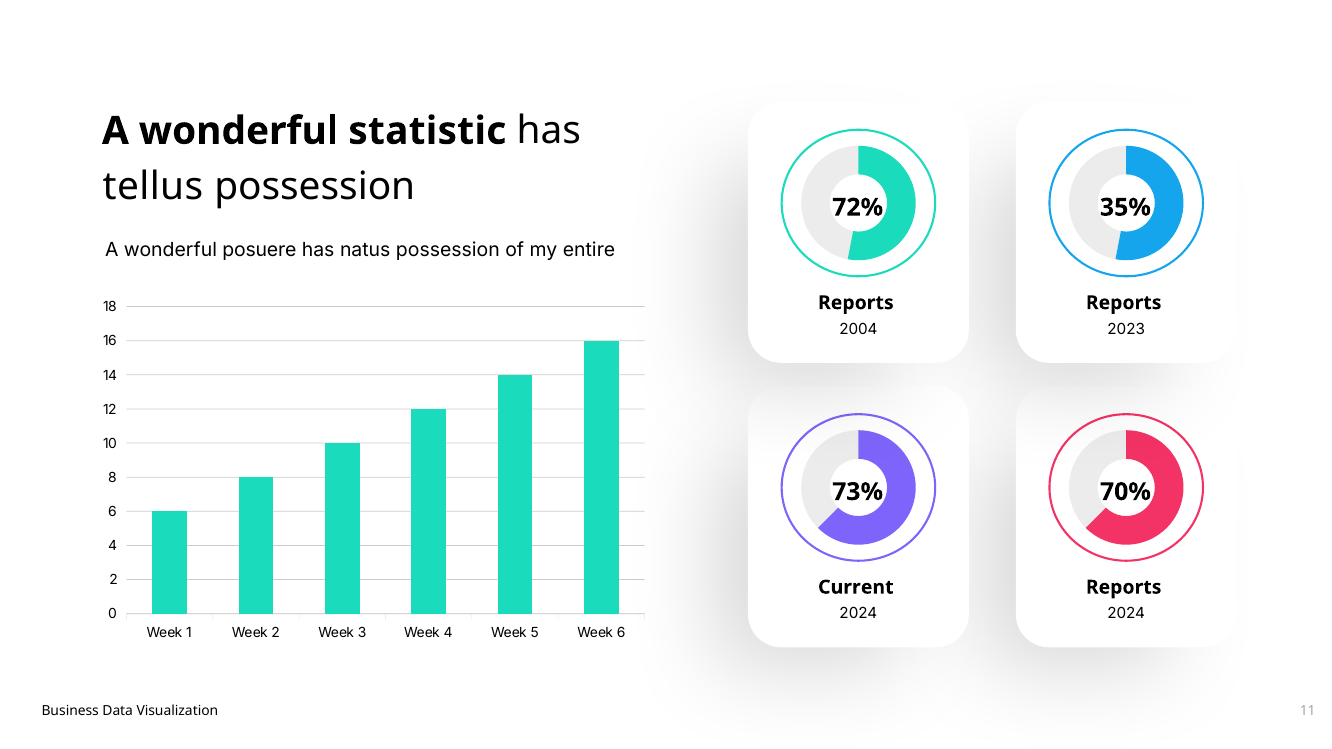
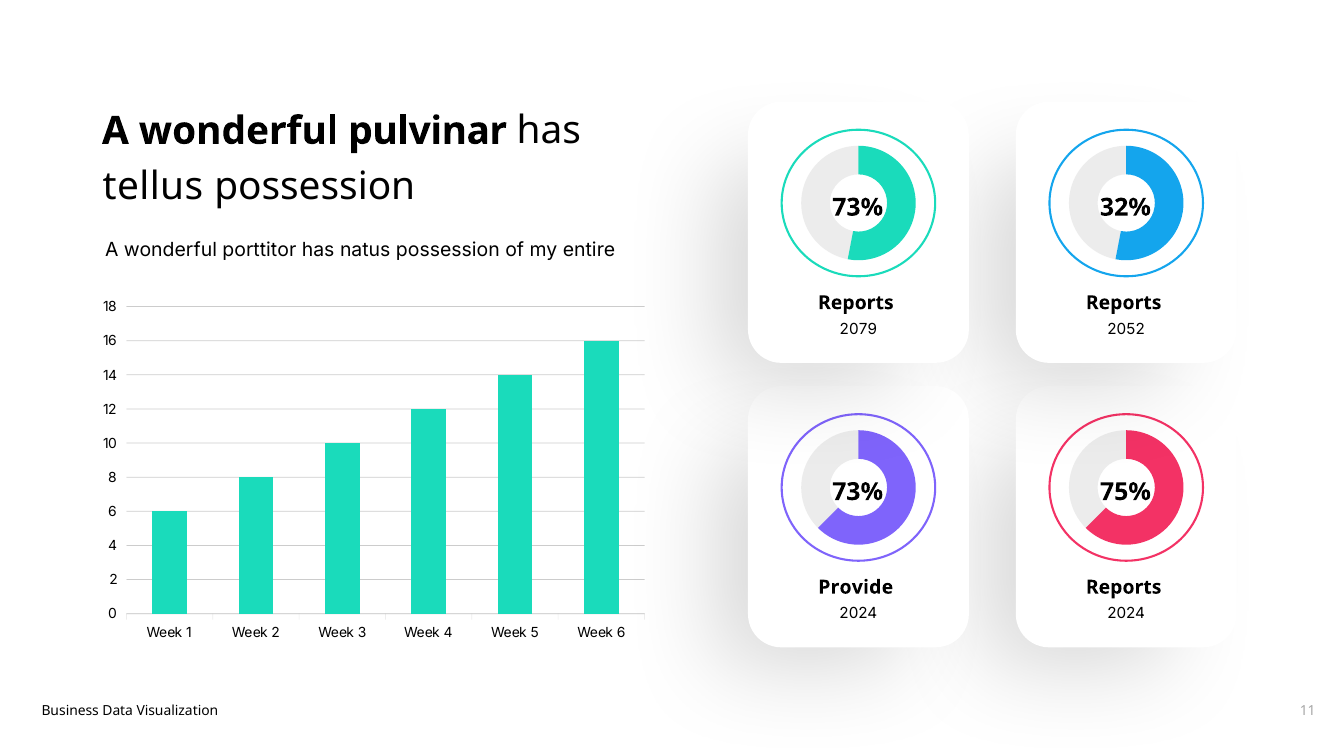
statistic: statistic -> pulvinar (428, 131)
72%: 72% -> 73% (858, 207)
35%: 35% -> 32% (1125, 207)
posuere: posuere -> porttitor (259, 250)
2004: 2004 -> 2079 (858, 330)
2023: 2023 -> 2052 (1126, 330)
70%: 70% -> 75% (1125, 492)
Current: Current -> Provide (856, 587)
